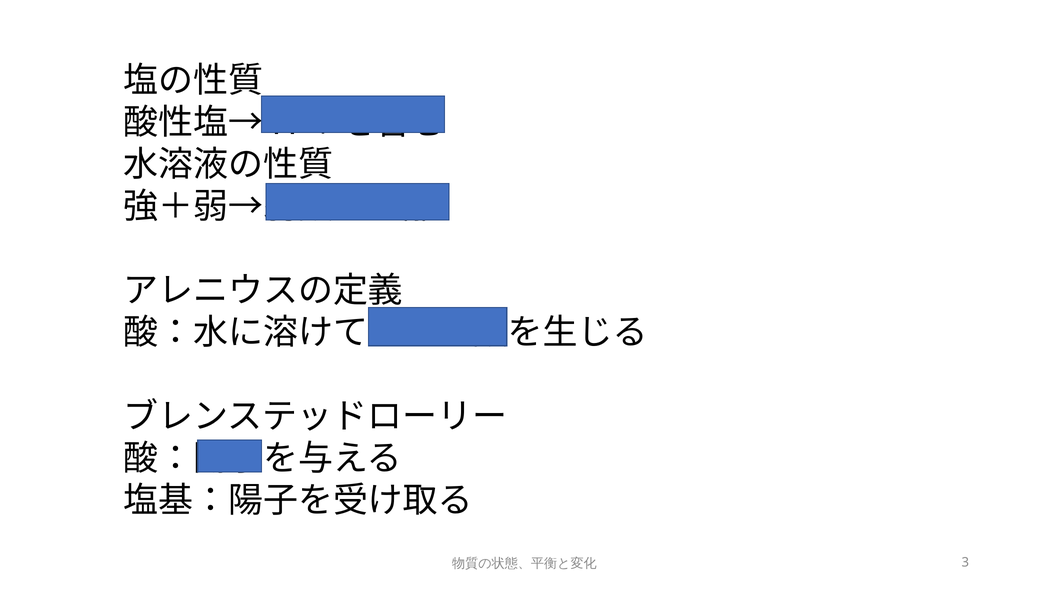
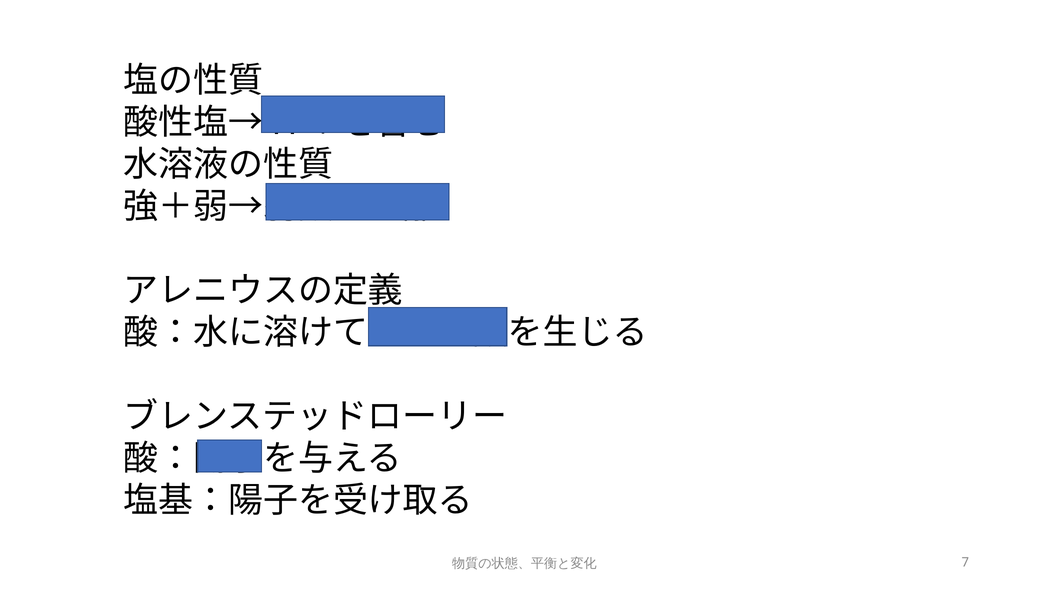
3: 3 -> 7 (965, 562)
